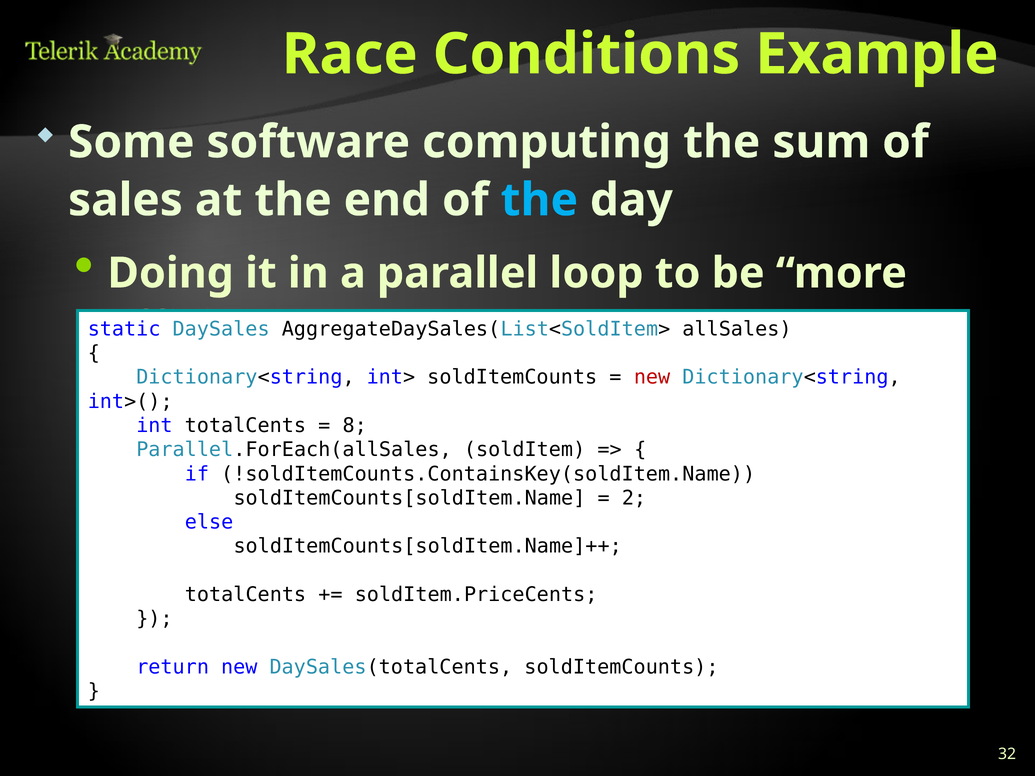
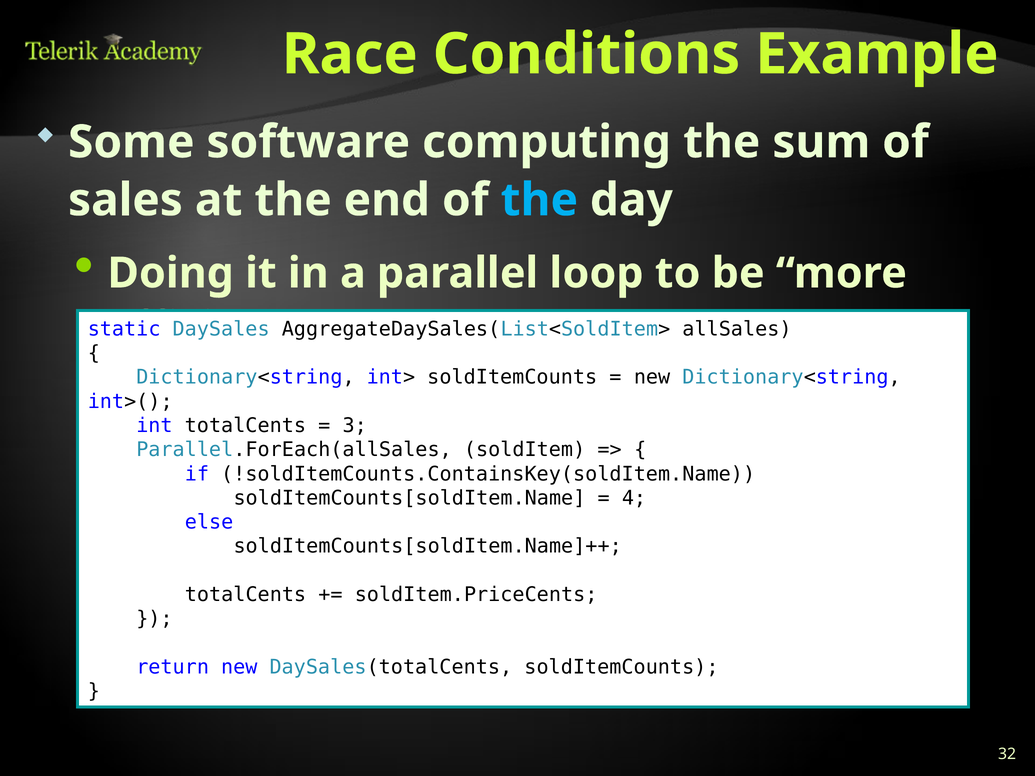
new colour: red -> black (652, 377)
8: 8 -> 3 (355, 426)
2: 2 -> 4 (634, 498)
